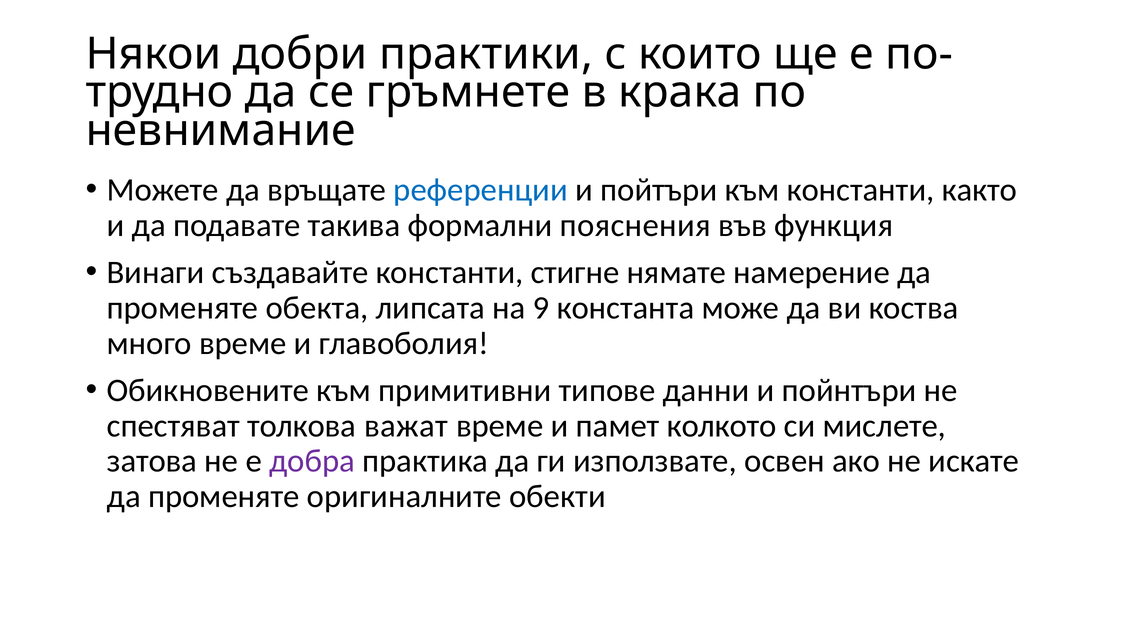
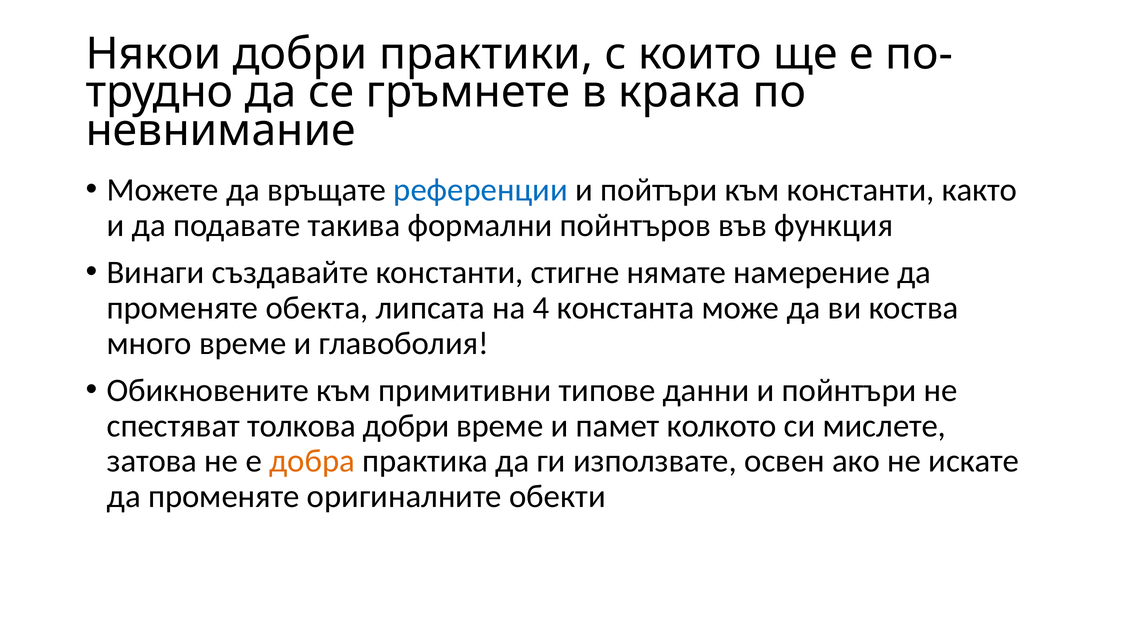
пояснения: пояснения -> пойнтъров (635, 225)
9: 9 -> 4 (541, 308)
толкова важат: важат -> добри (406, 426)
добра colour: purple -> orange (312, 461)
